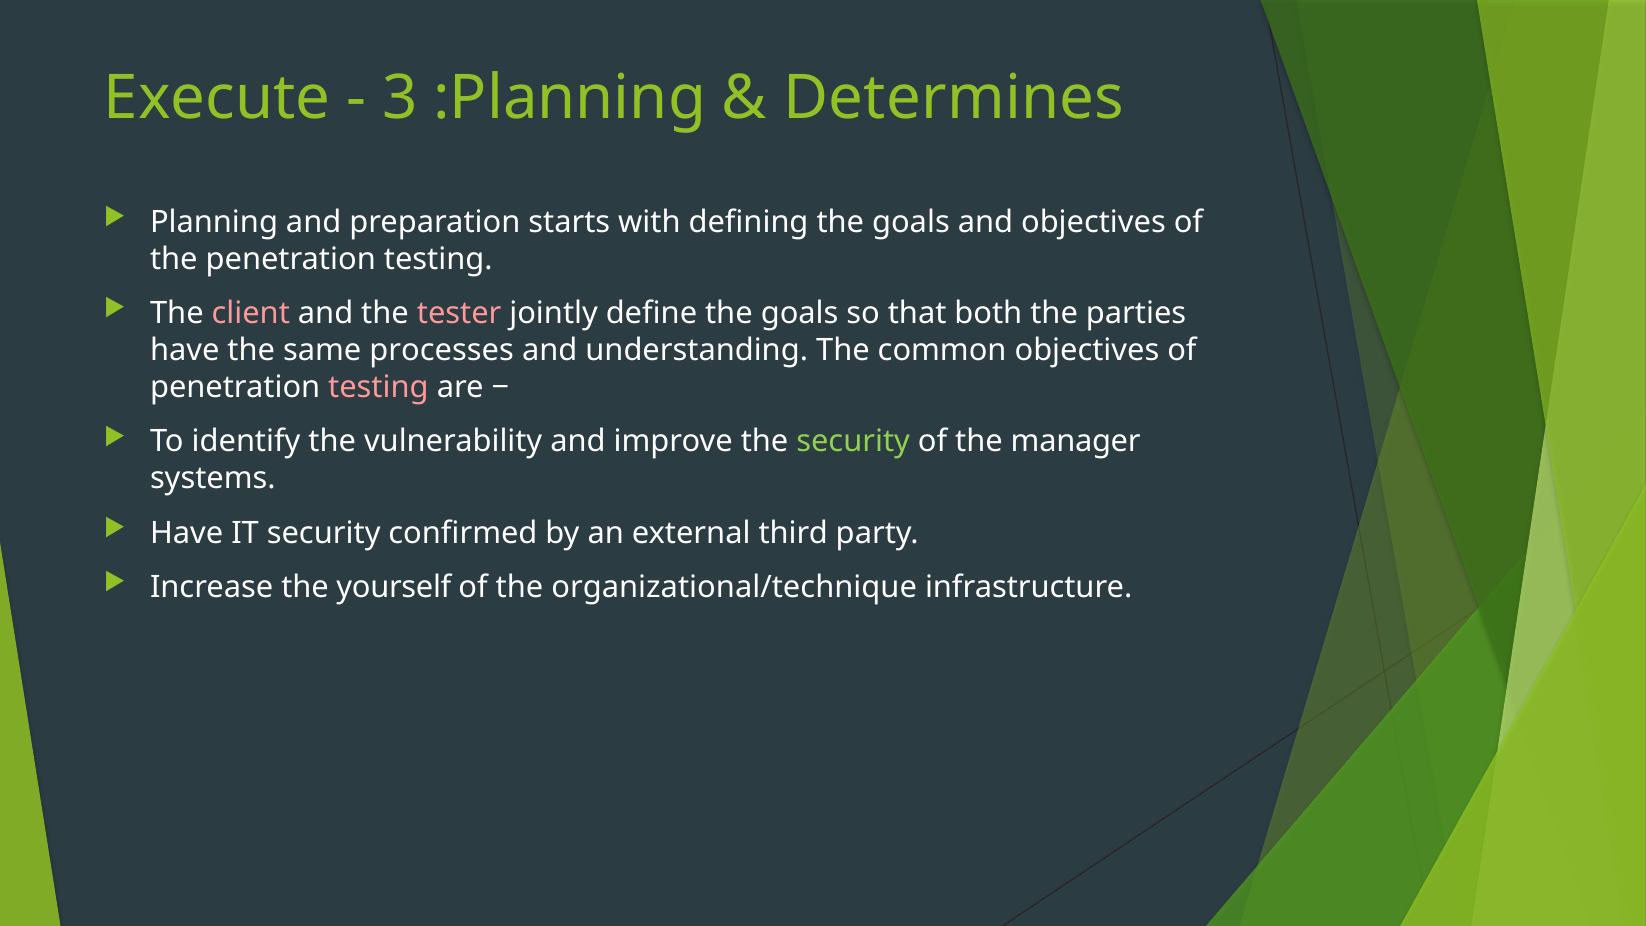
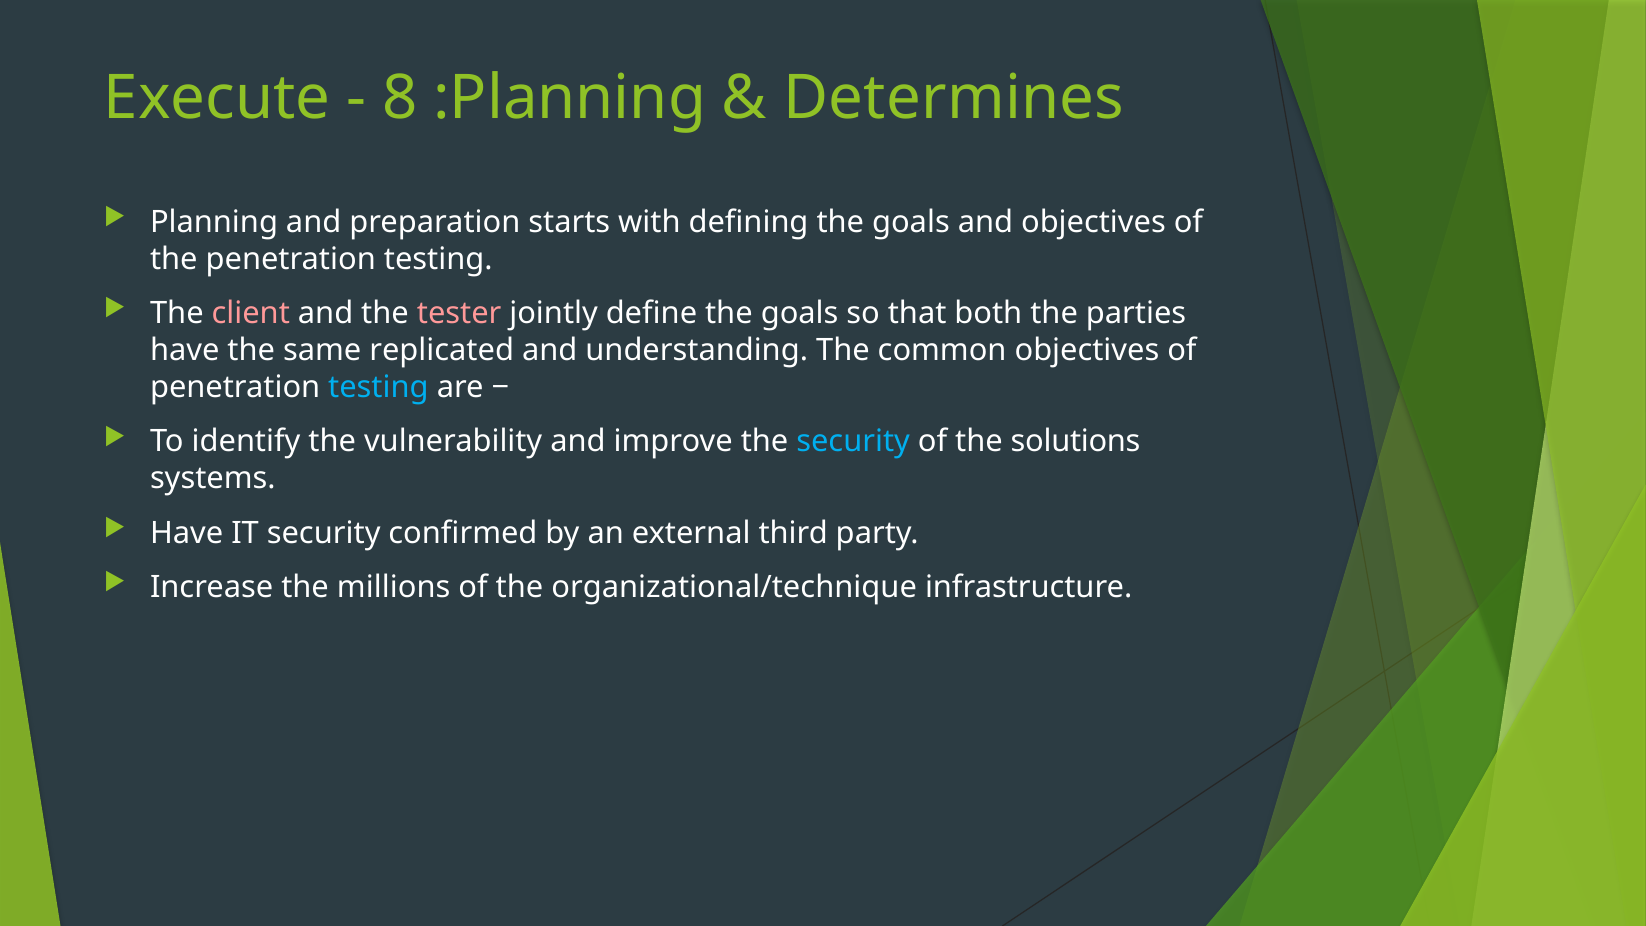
3: 3 -> 8 (400, 98)
processes: processes -> replicated (442, 350)
testing colour: pink -> light blue (378, 387)
security colour: light green -> light blue (853, 442)
manager: manager -> solutions (1076, 442)
yourself: yourself -> millions (394, 587)
